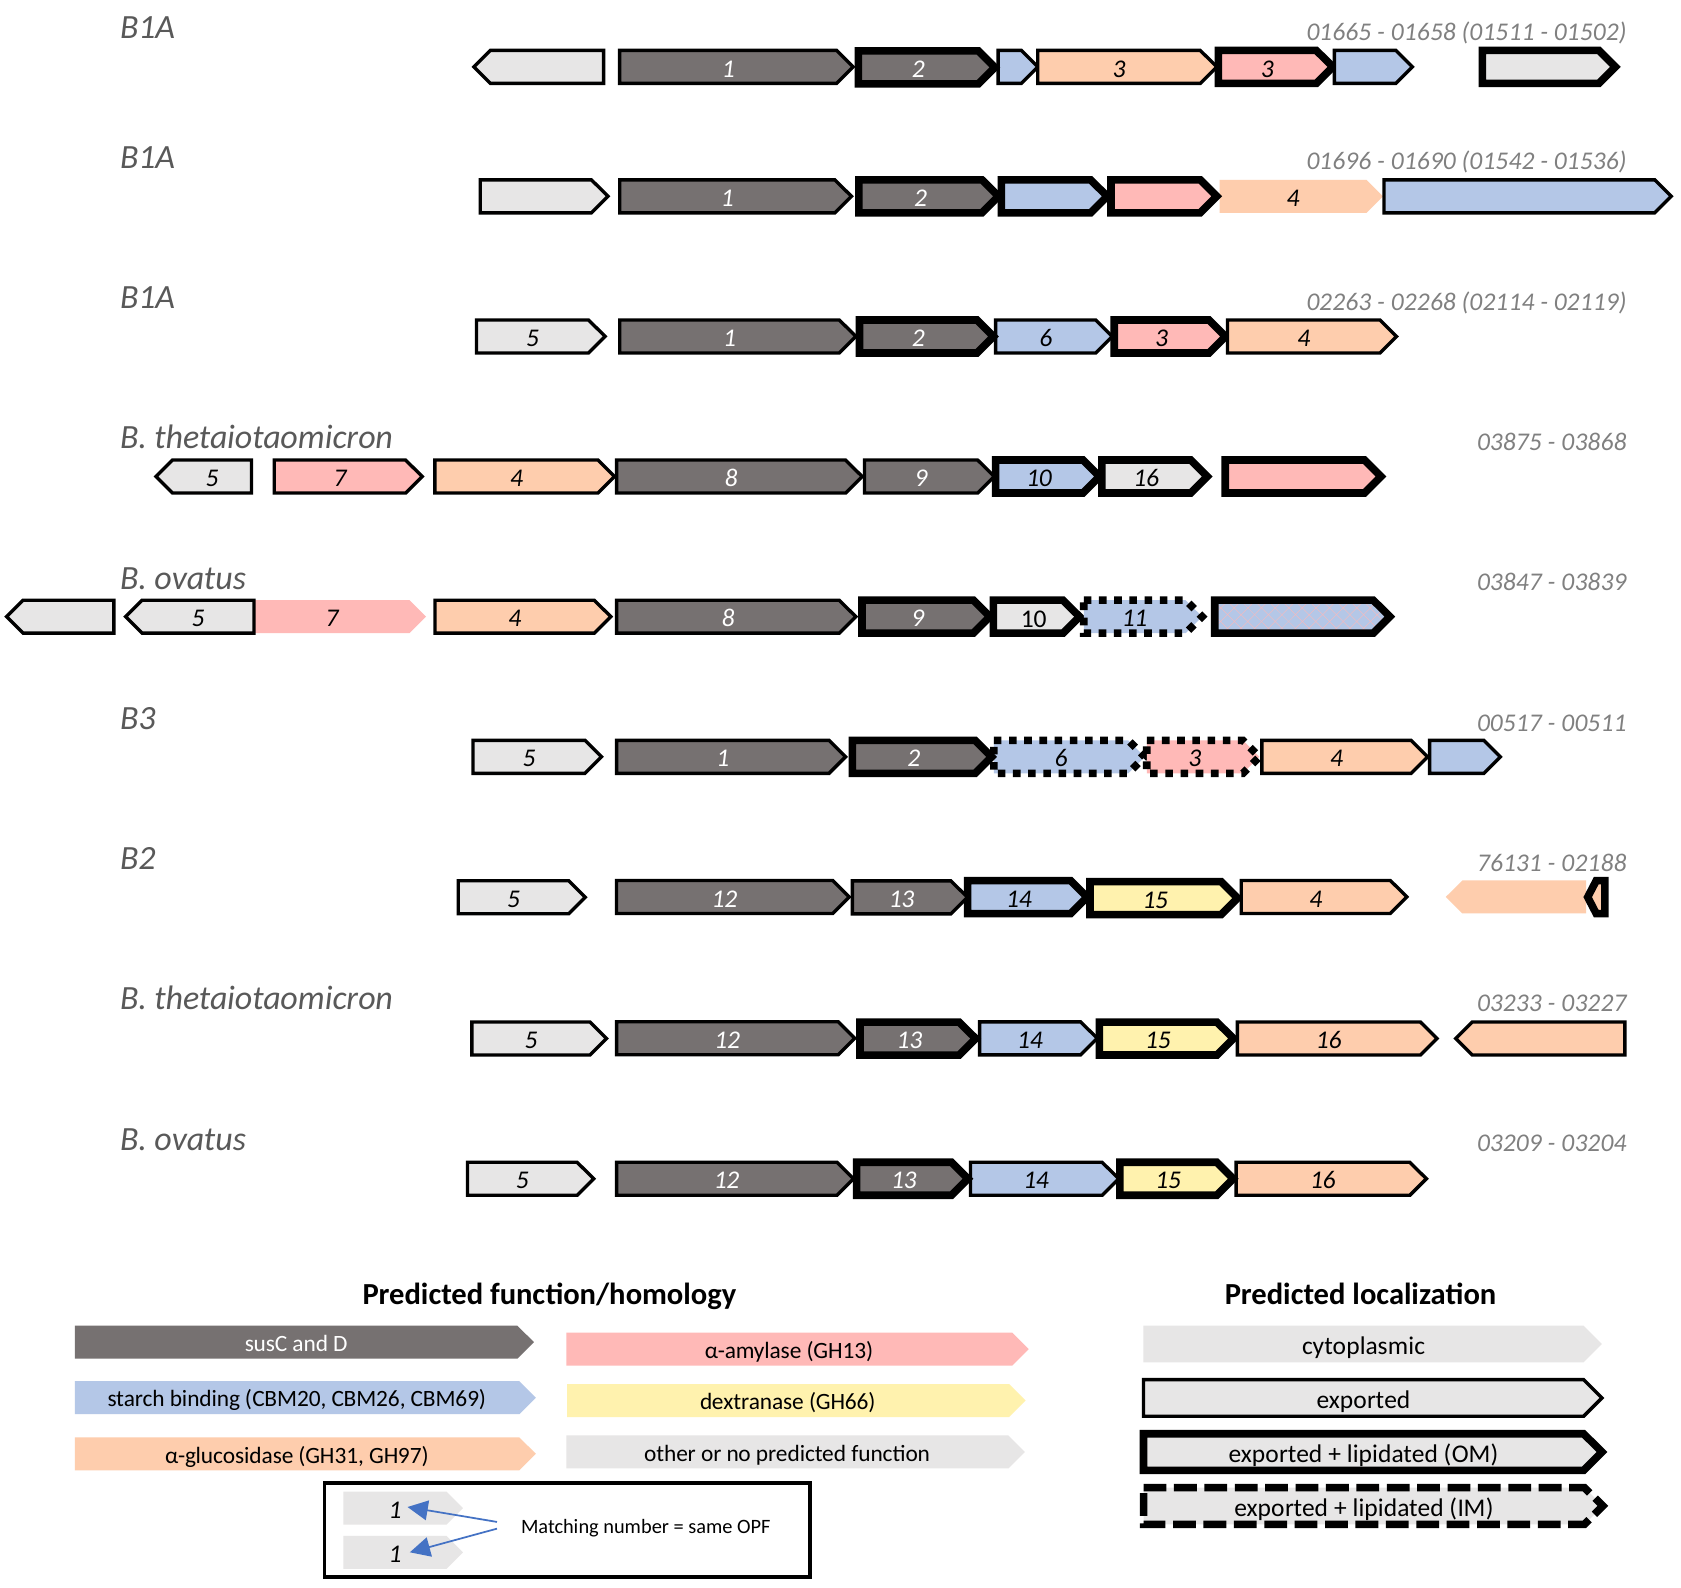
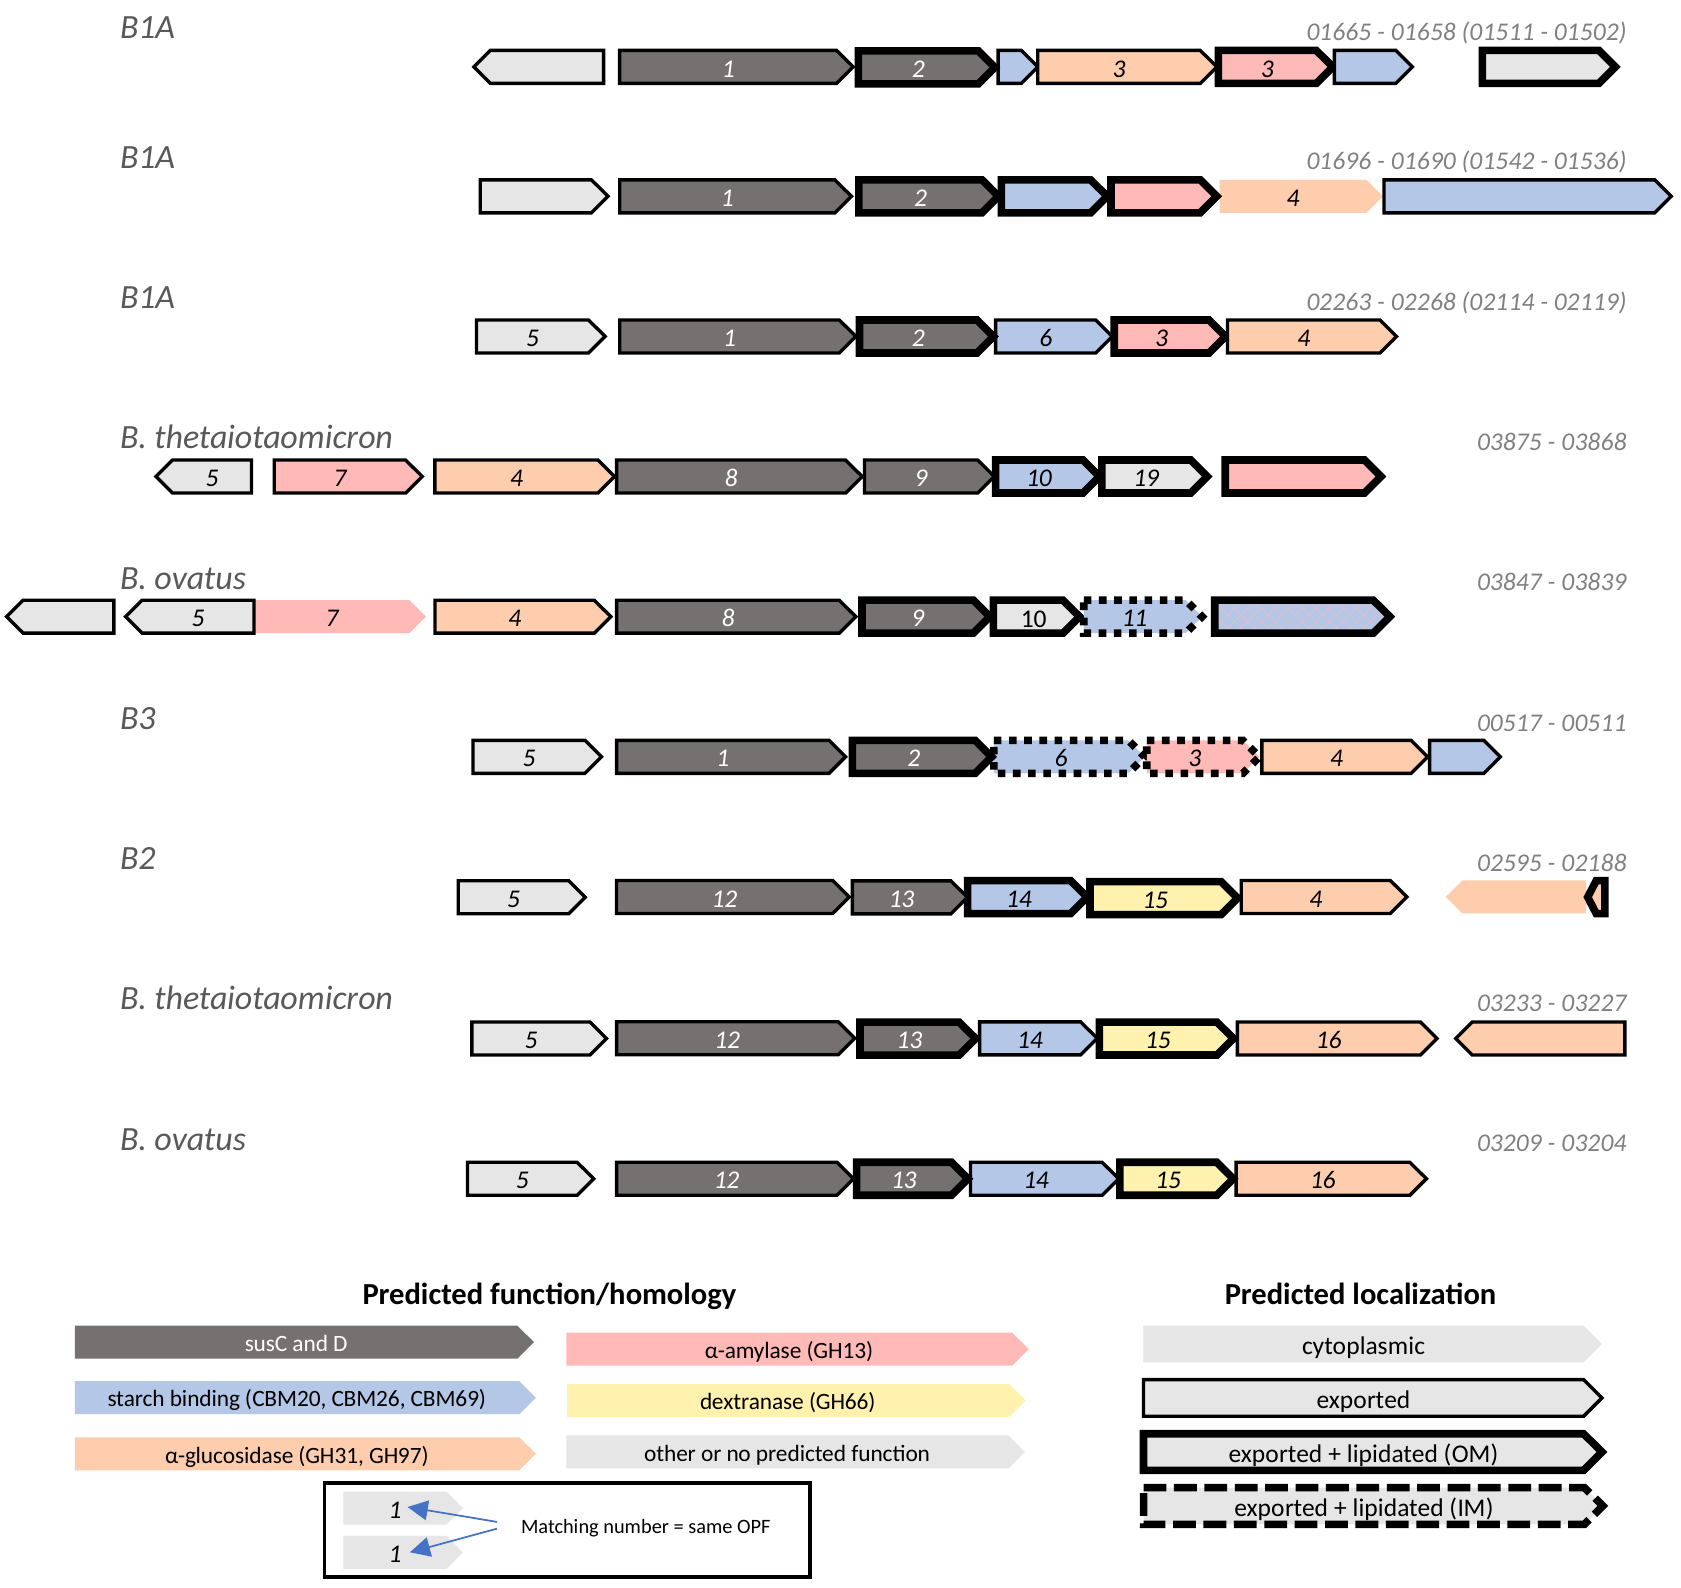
4 16: 16 -> 19 (1146, 478)
76131: 76131 -> 02595 (1509, 863)
